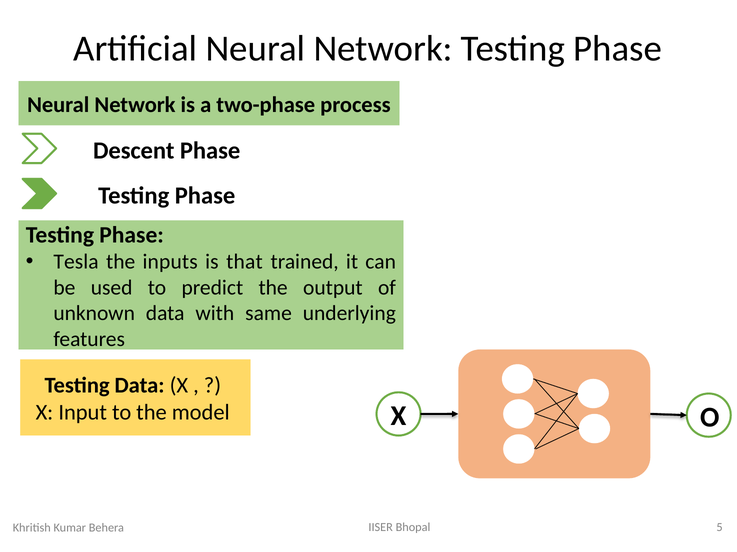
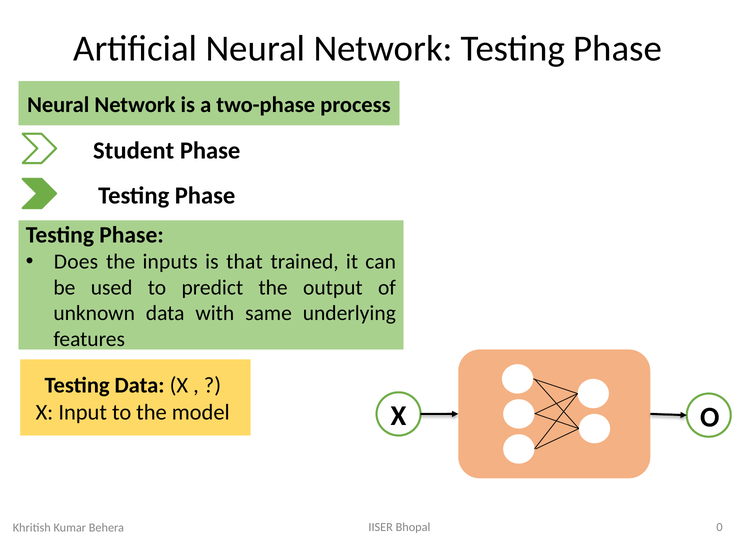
Descent: Descent -> Student (134, 151)
Tesla: Tesla -> Does (76, 262)
5: 5 -> 0 (720, 528)
